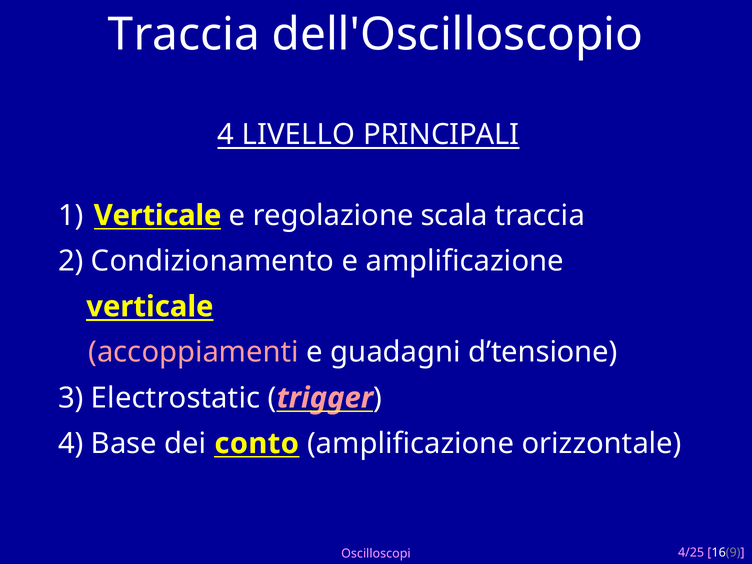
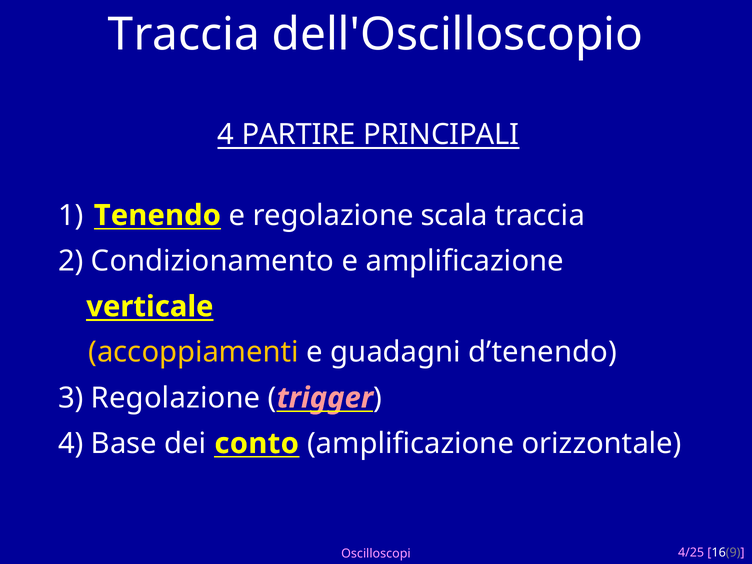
LIVELLO: LIVELLO -> PARTIRE (299, 135)
Verticale: Verticale -> Tenendo (157, 215)
accoppiamenti colour: pink -> yellow (194, 352)
d’tensione: d’tensione -> d’tenendo (543, 352)
3 Electrostatic: Electrostatic -> Regolazione (176, 398)
